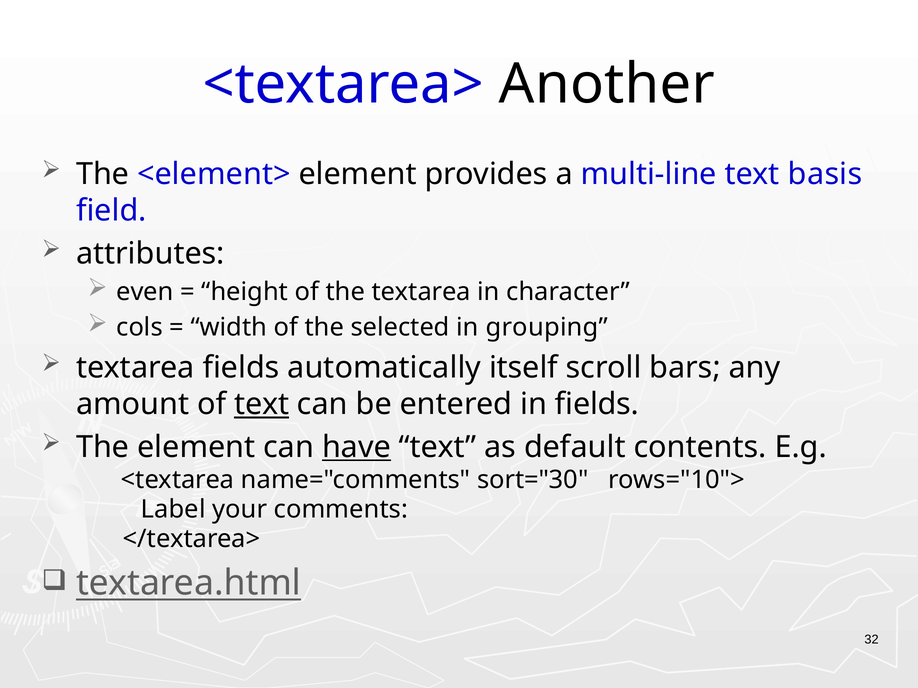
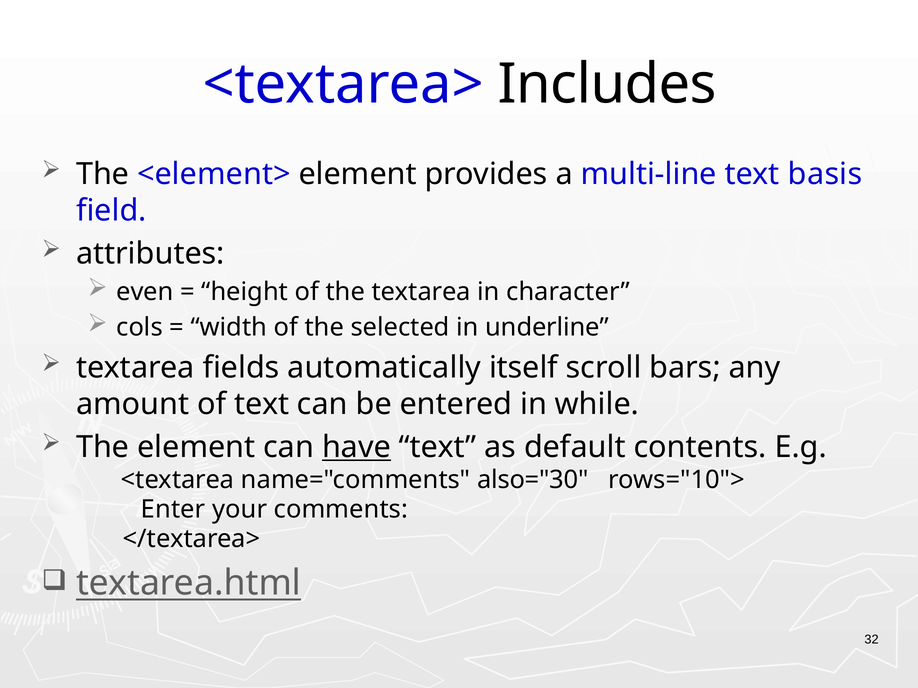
Another: Another -> Includes (607, 84)
grouping: grouping -> underline (547, 328)
text underline: present -> none (262, 405)
in fields: fields -> while (597, 405)
sort="30: sort="30 -> also="30 (533, 480)
Label: Label -> Enter (173, 510)
